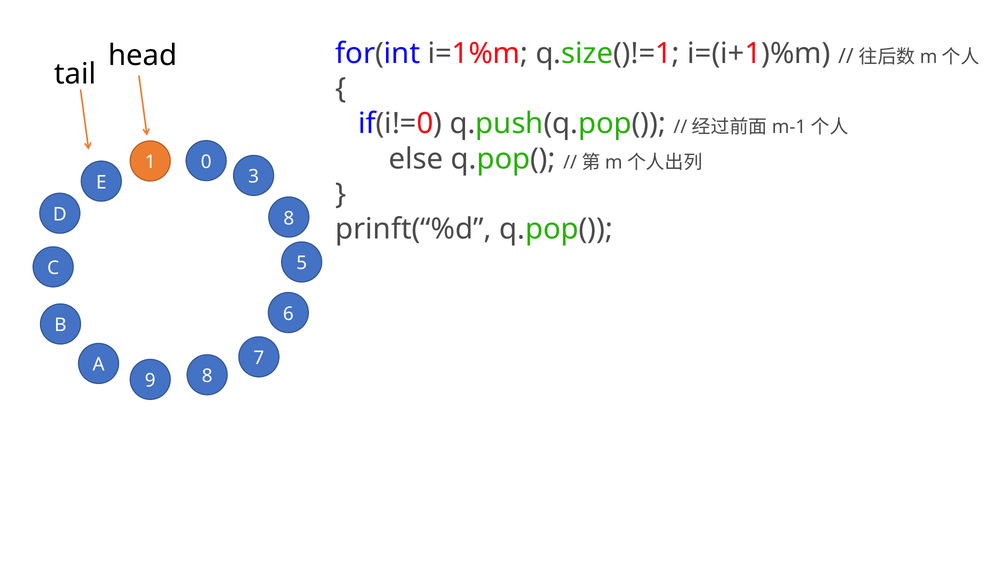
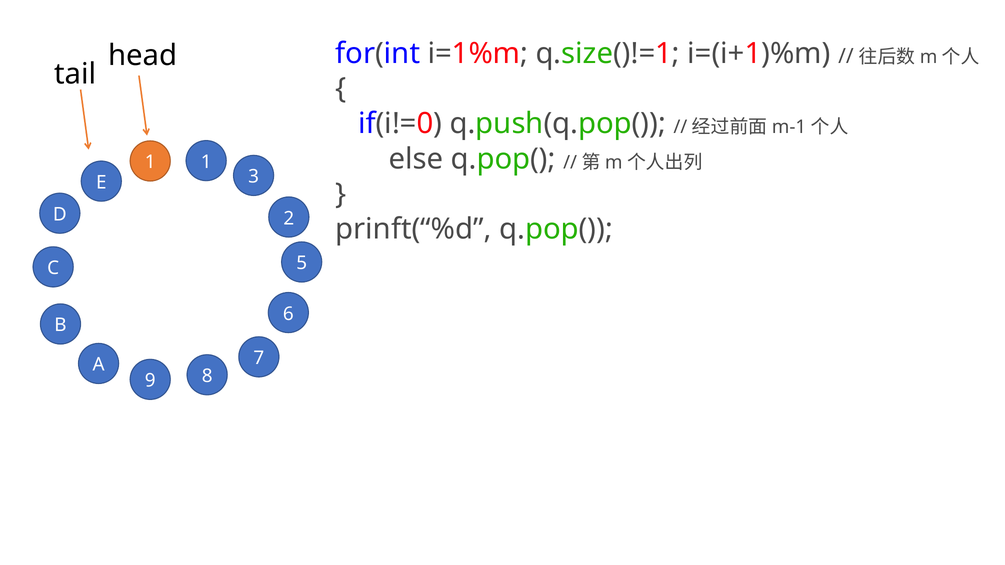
1 0: 0 -> 1 (206, 162)
D 8: 8 -> 2 (289, 218)
